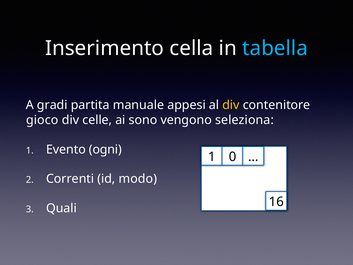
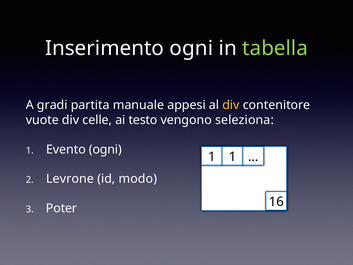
Inserimento cella: cella -> ogni (191, 48)
tabella colour: light blue -> light green (275, 48)
gioco: gioco -> vuote (42, 120)
sono: sono -> testo (143, 120)
1 0: 0 -> 1 (233, 157)
Correnti: Correnti -> Levrone (70, 179)
Quali: Quali -> Poter (62, 208)
